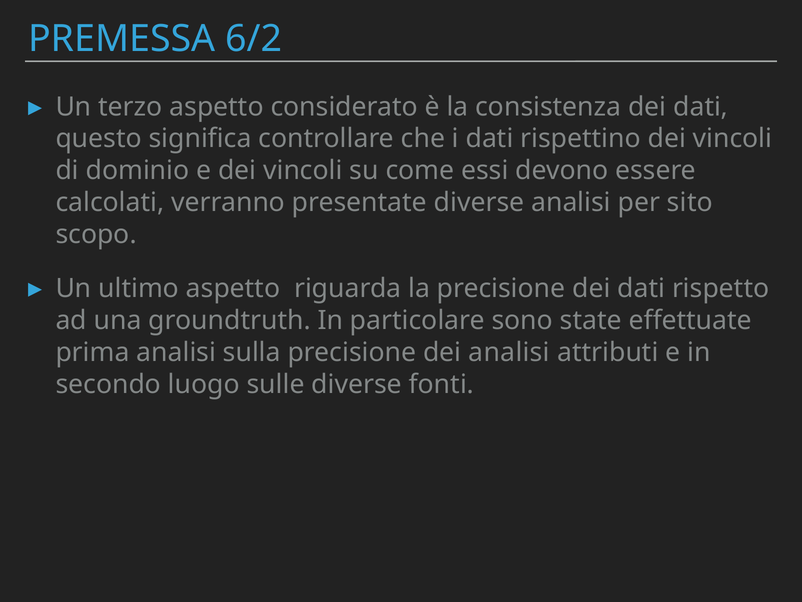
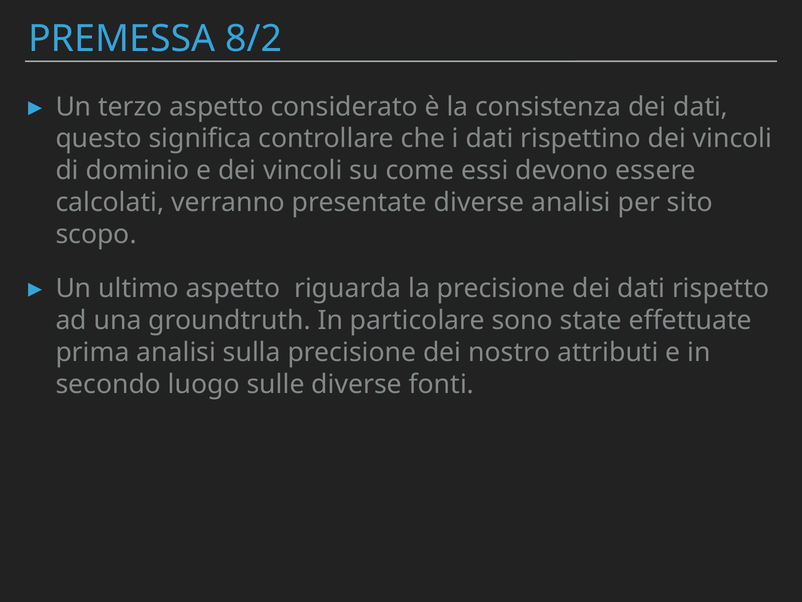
6/2: 6/2 -> 8/2 (254, 39)
dei analisi: analisi -> nostro (509, 352)
